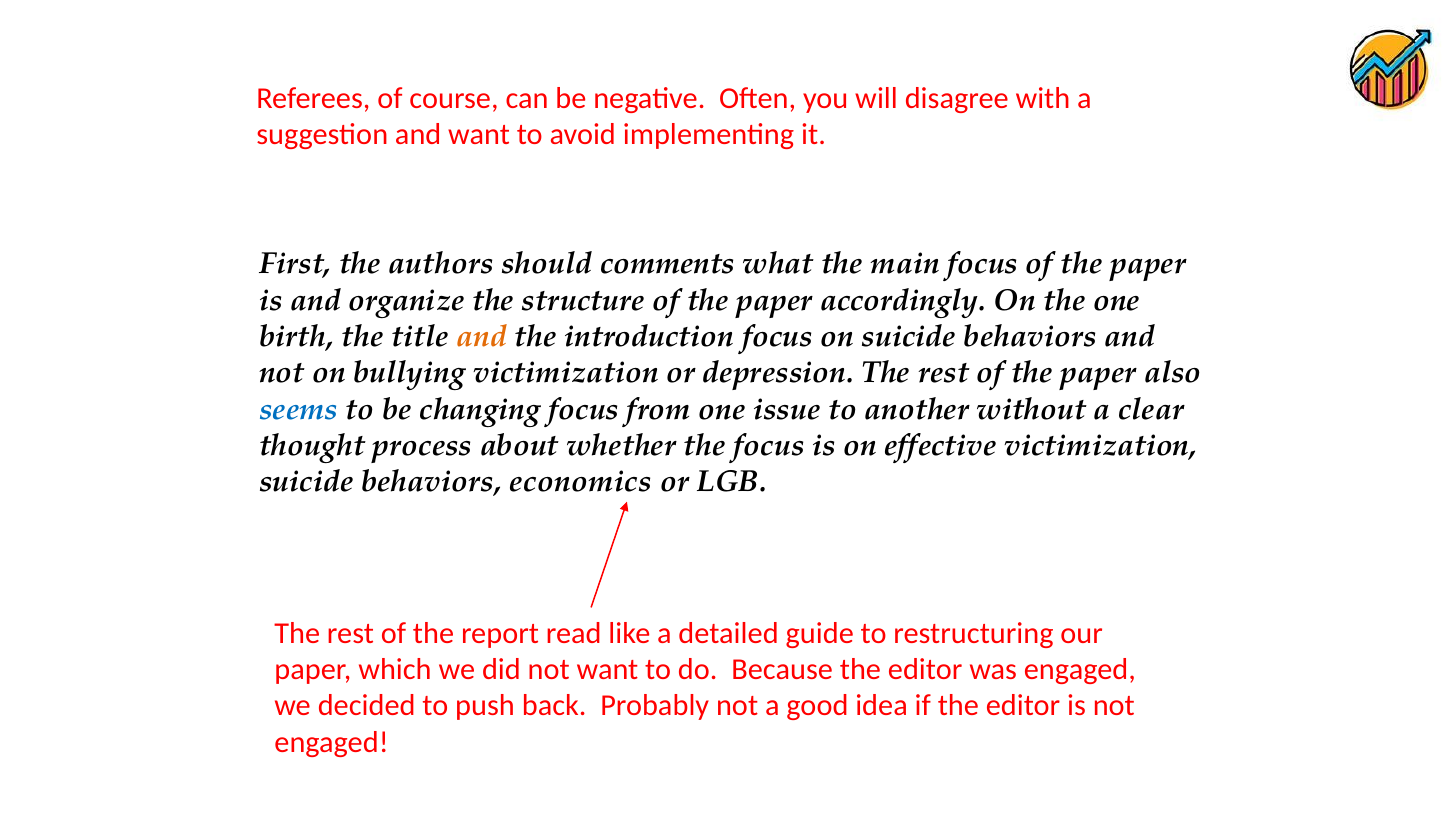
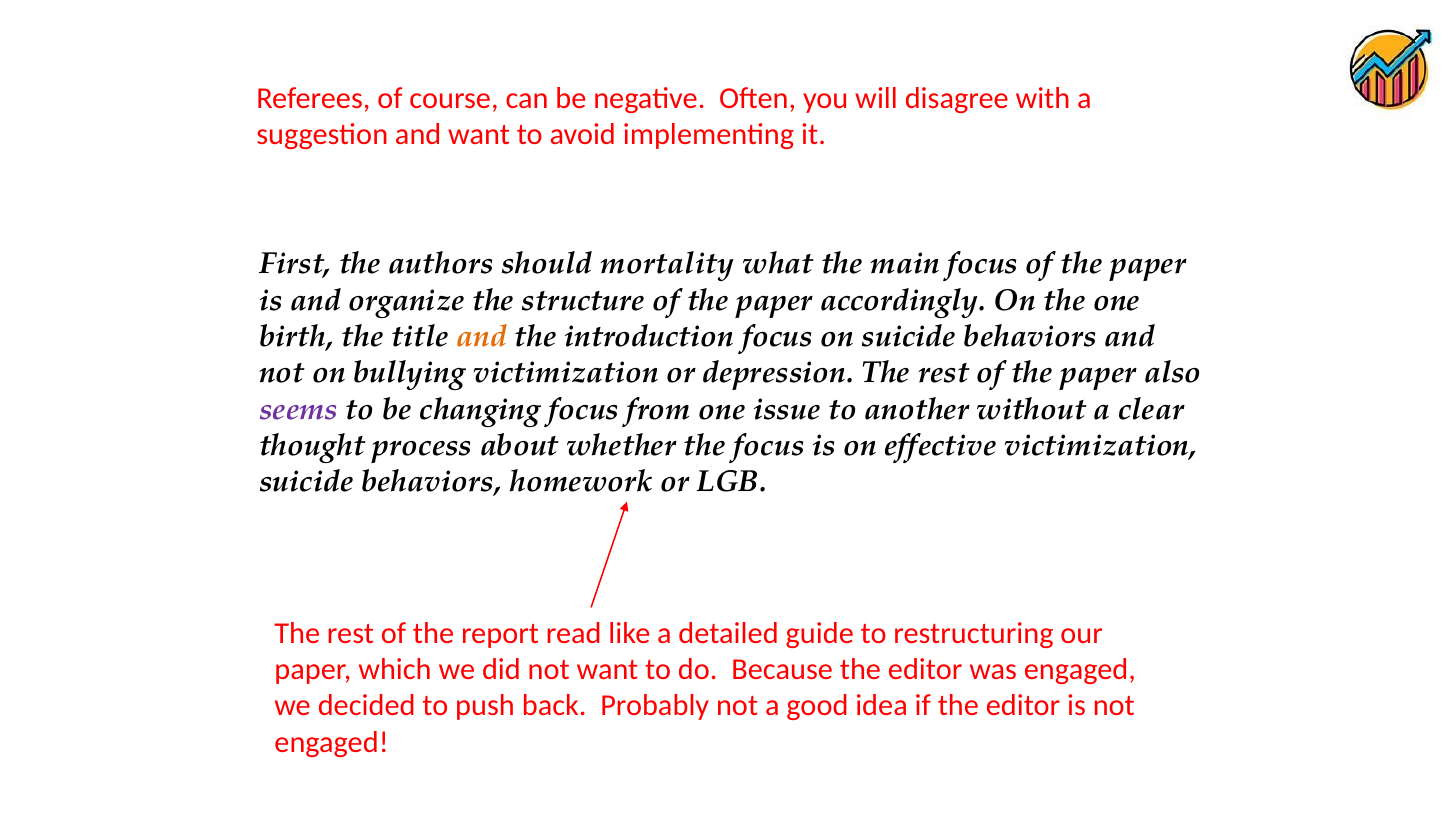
comments: comments -> mortality (667, 264)
seems colour: blue -> purple (299, 409)
economics: economics -> homework (581, 482)
